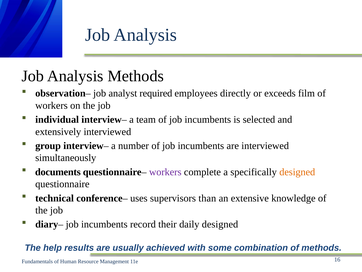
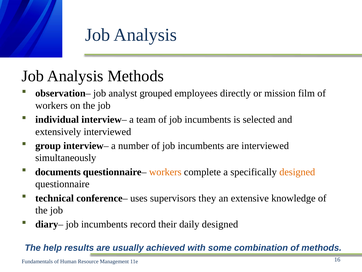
required: required -> grouped (156, 93)
exceeds: exceeds -> mission (280, 93)
workers colour: purple -> orange (165, 172)
than: than -> they (207, 198)
